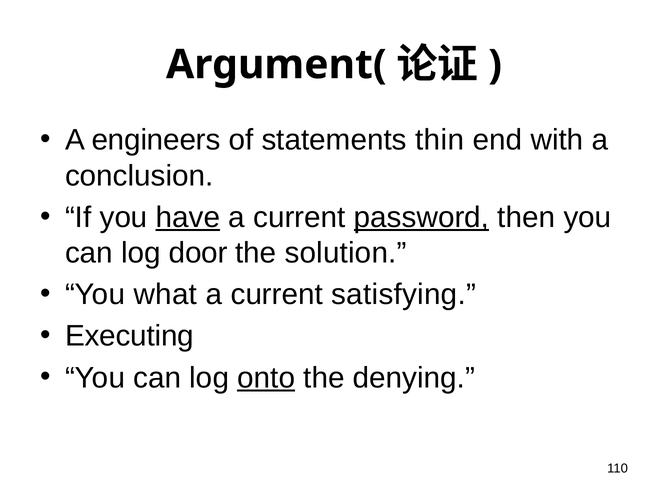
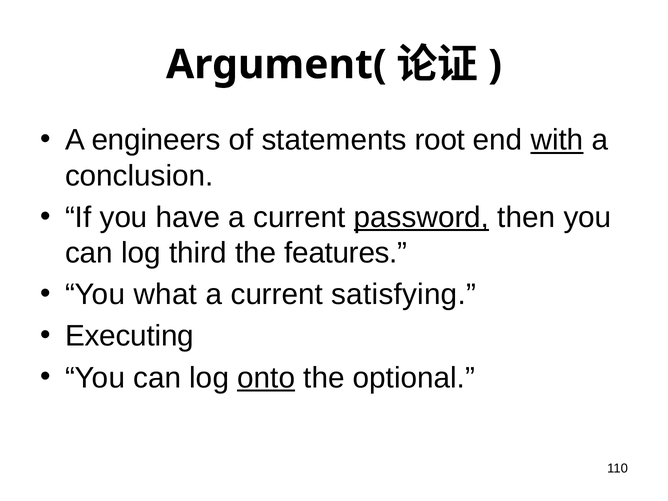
thin: thin -> root (440, 140)
with underline: none -> present (557, 140)
have underline: present -> none (188, 217)
door: door -> third (198, 253)
solution: solution -> features (346, 253)
denying: denying -> optional (414, 378)
